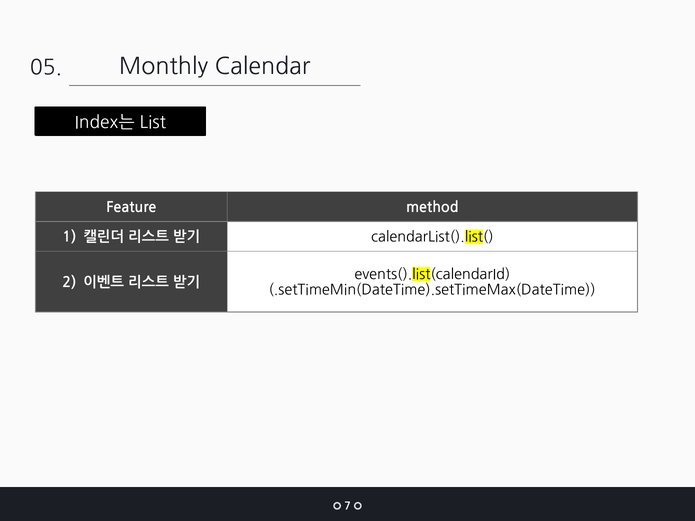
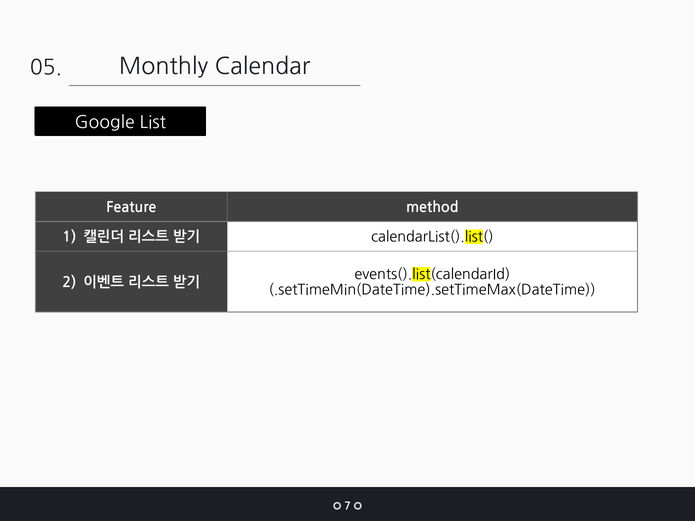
Index는: Index는 -> Google (105, 122)
